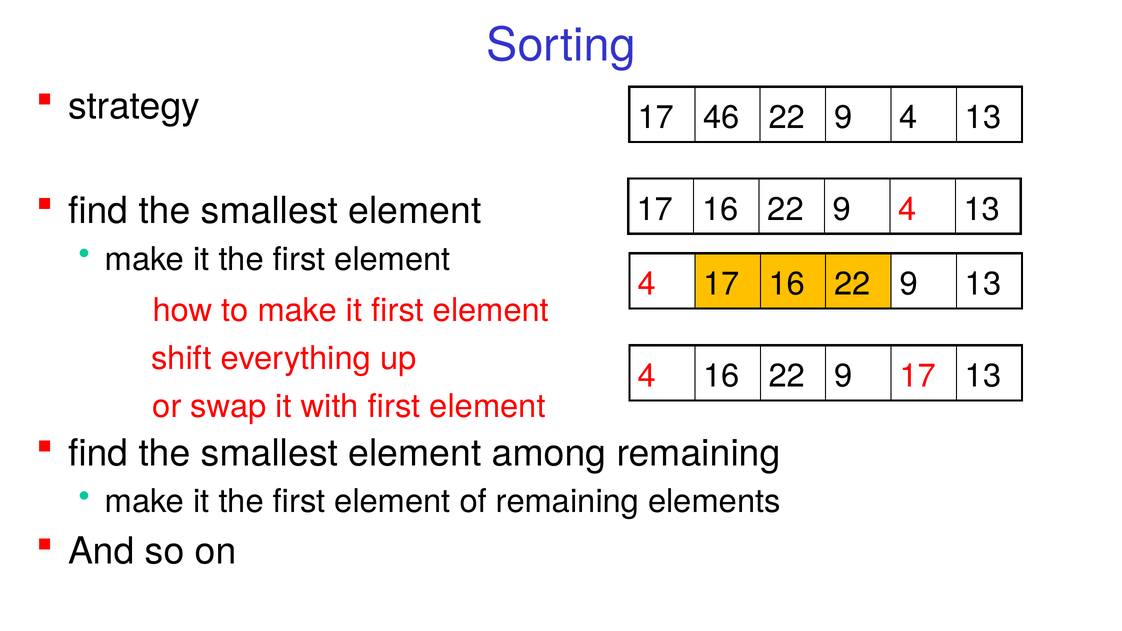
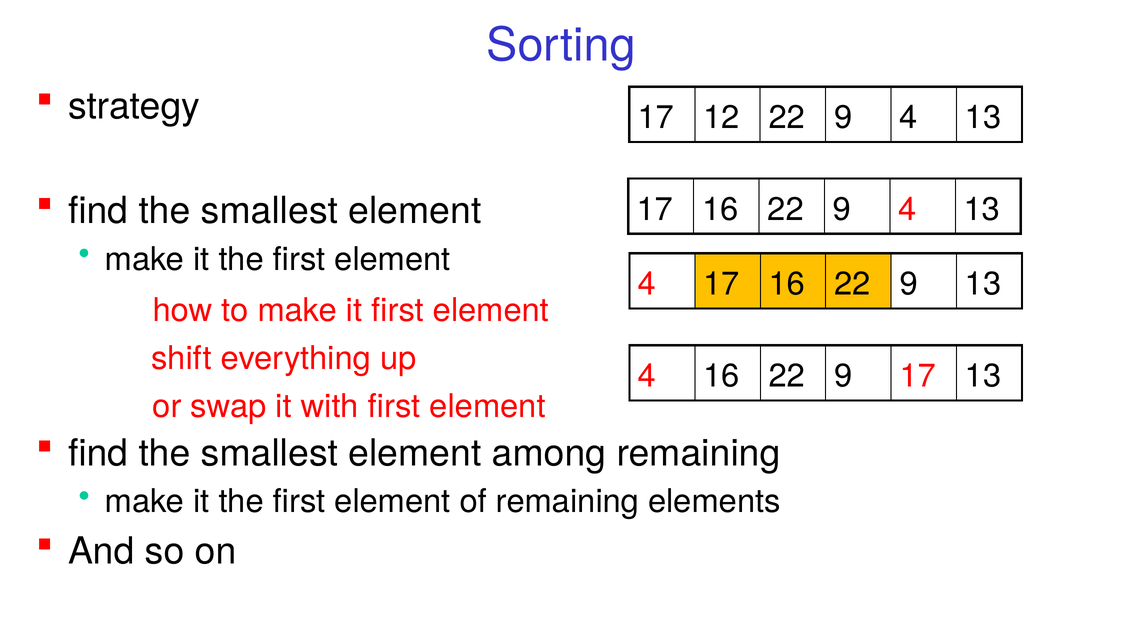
46: 46 -> 12 (721, 118)
